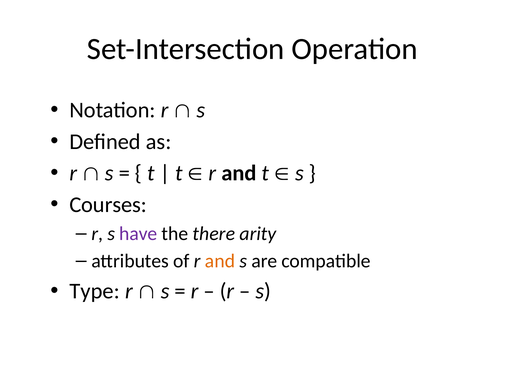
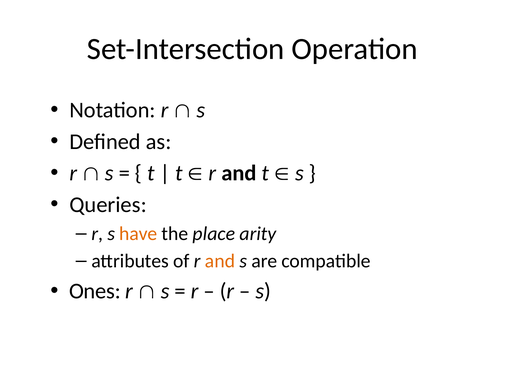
Courses: Courses -> Queries (108, 204)
have colour: purple -> orange (138, 233)
there: there -> place (214, 233)
Type: Type -> Ones (95, 291)
